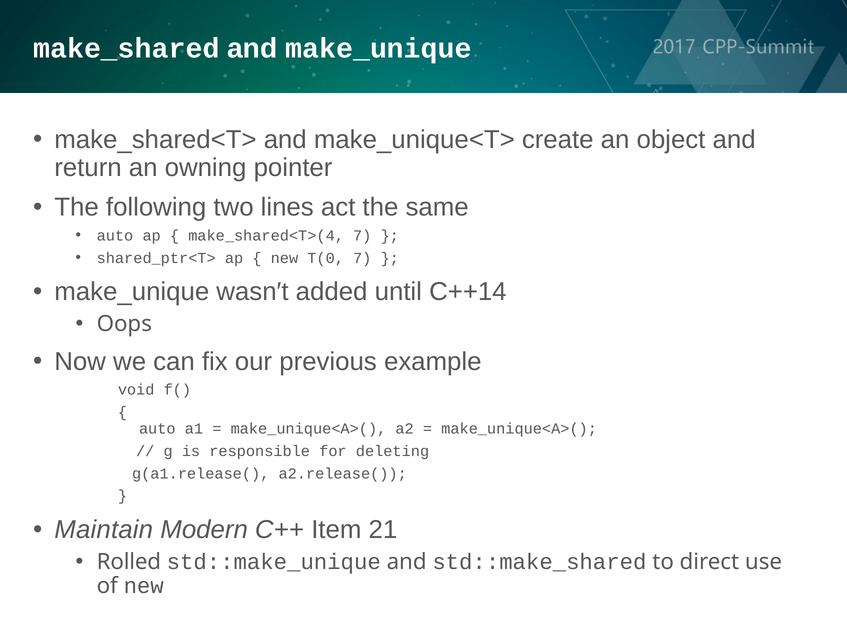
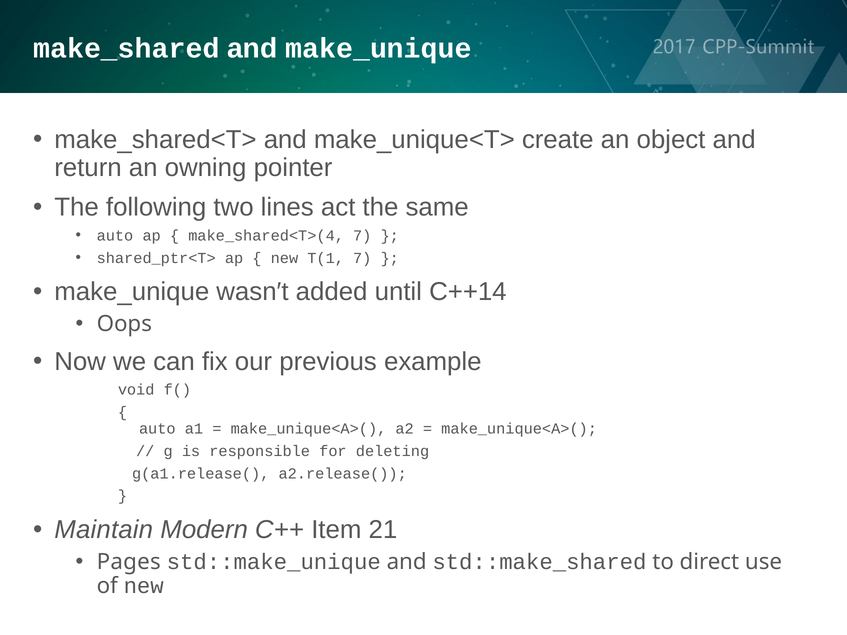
T(0: T(0 -> T(1 (326, 258)
Rolled: Rolled -> Pages (129, 562)
